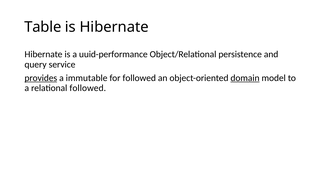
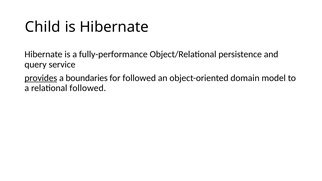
Table: Table -> Child (43, 27)
uuid-performance: uuid-performance -> fully-performance (113, 54)
immutable: immutable -> boundaries (87, 78)
domain underline: present -> none (245, 78)
